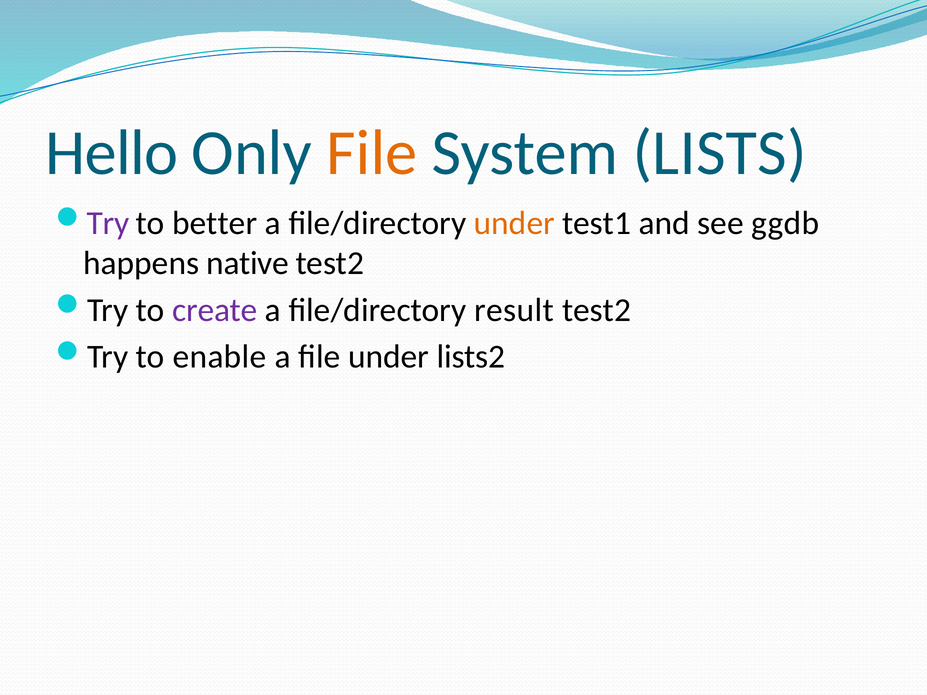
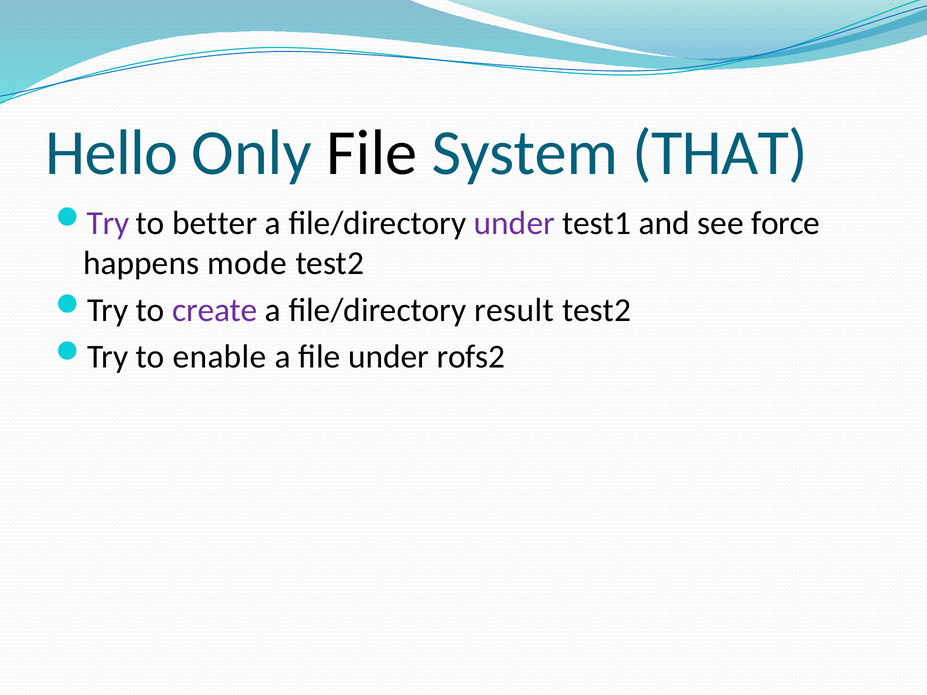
File colour: orange -> black (372, 153)
LISTS: LISTS -> THAT (720, 153)
under colour: orange -> purple (514, 223)
ggdb: ggdb -> force (786, 223)
native: native -> mode (247, 263)
lists2: lists2 -> rofs2 (471, 357)
